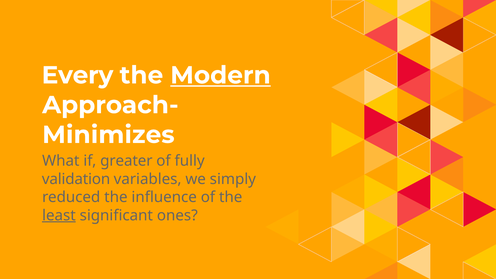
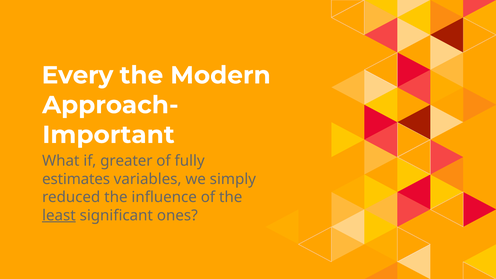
Modern underline: present -> none (220, 75)
Minimizes: Minimizes -> Important (108, 135)
validation: validation -> estimates (76, 179)
